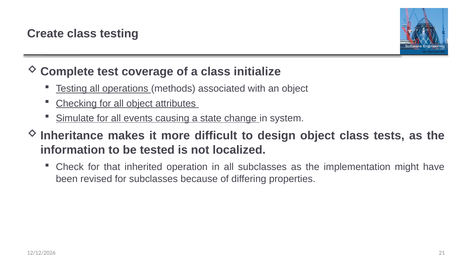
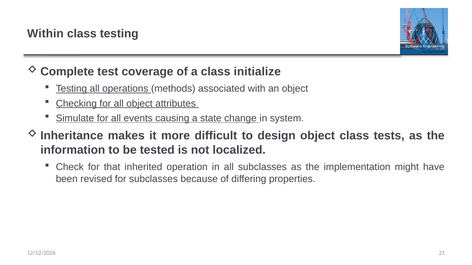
Create: Create -> Within (45, 34)
